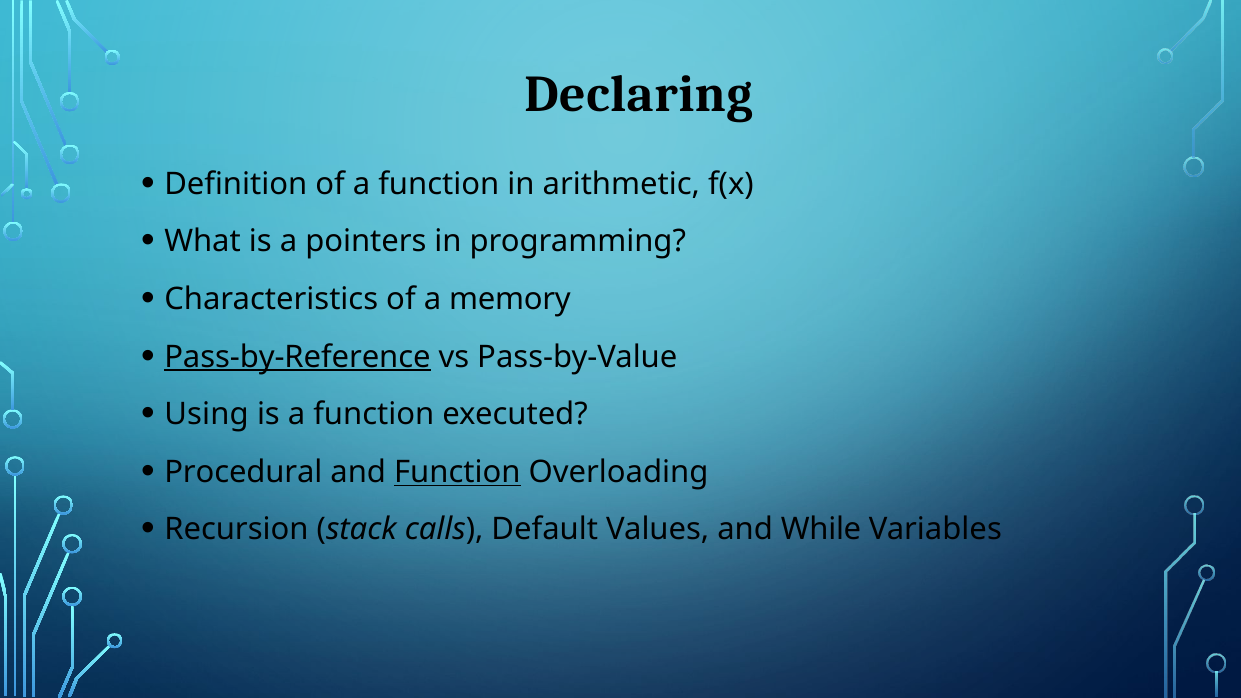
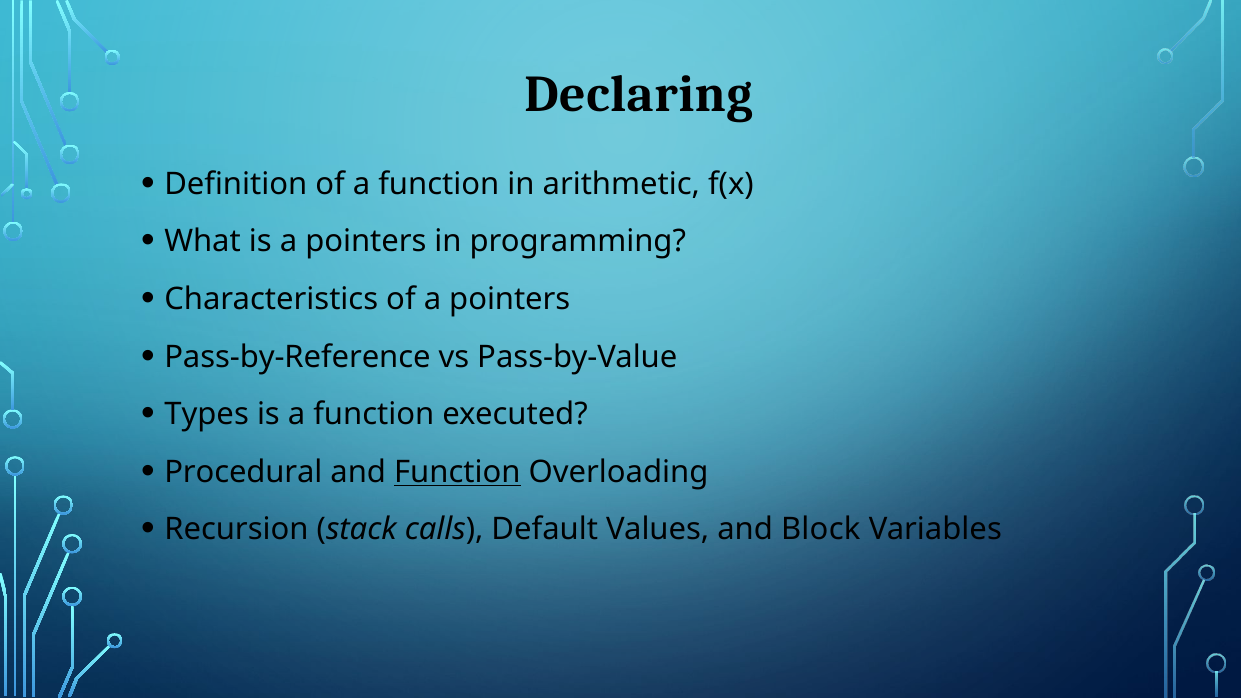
of a memory: memory -> pointers (510, 299)
Pass-by-Reference underline: present -> none (297, 357)
Using: Using -> Types (207, 415)
While: While -> Block (821, 530)
